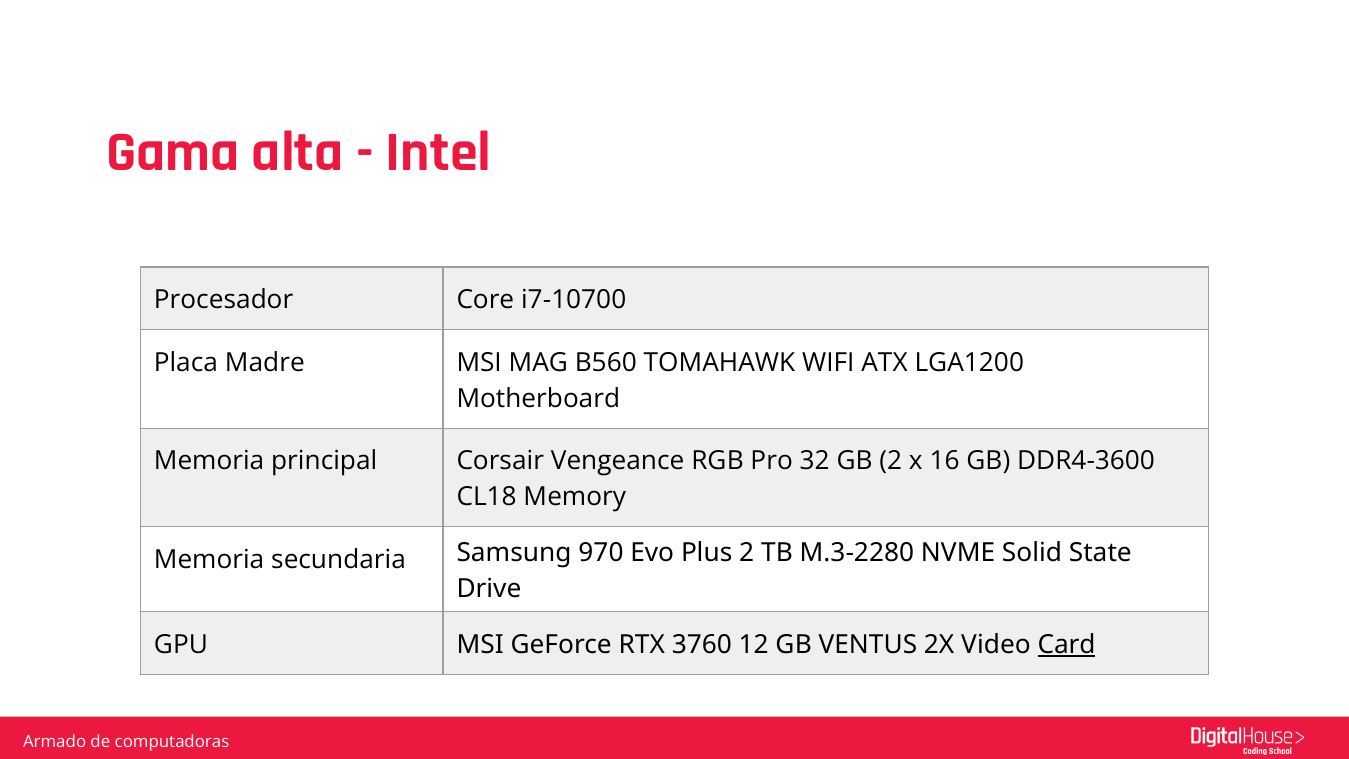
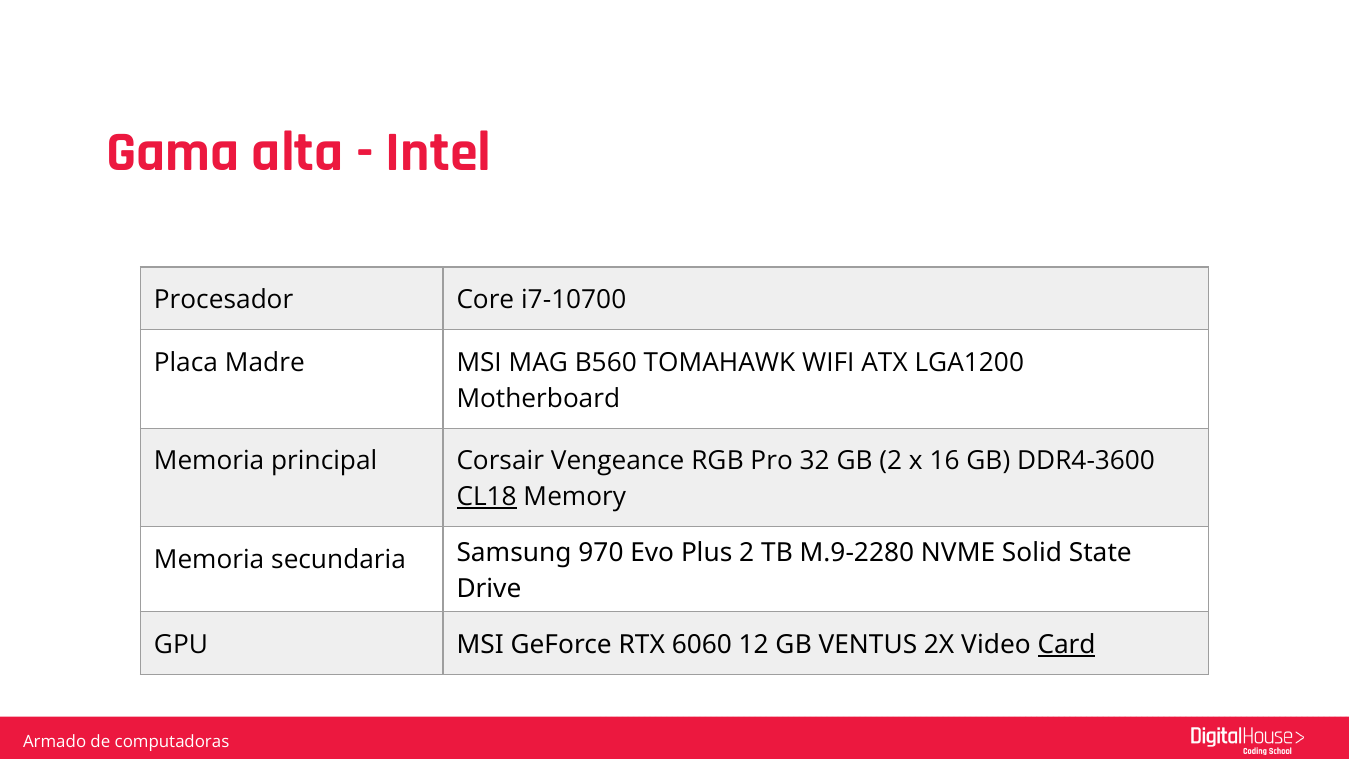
CL18 underline: none -> present (487, 497)
M.3-2280: M.3-2280 -> M.9-2280 (857, 553)
3760: 3760 -> 6060 (702, 644)
